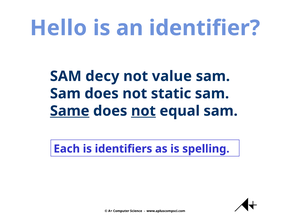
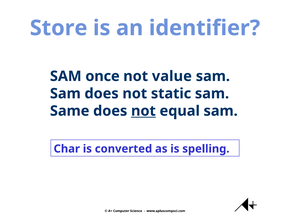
Hello: Hello -> Store (59, 28)
decy: decy -> once (103, 76)
Same underline: present -> none (70, 111)
Each: Each -> Char (67, 149)
identifiers: identifiers -> converted (123, 149)
